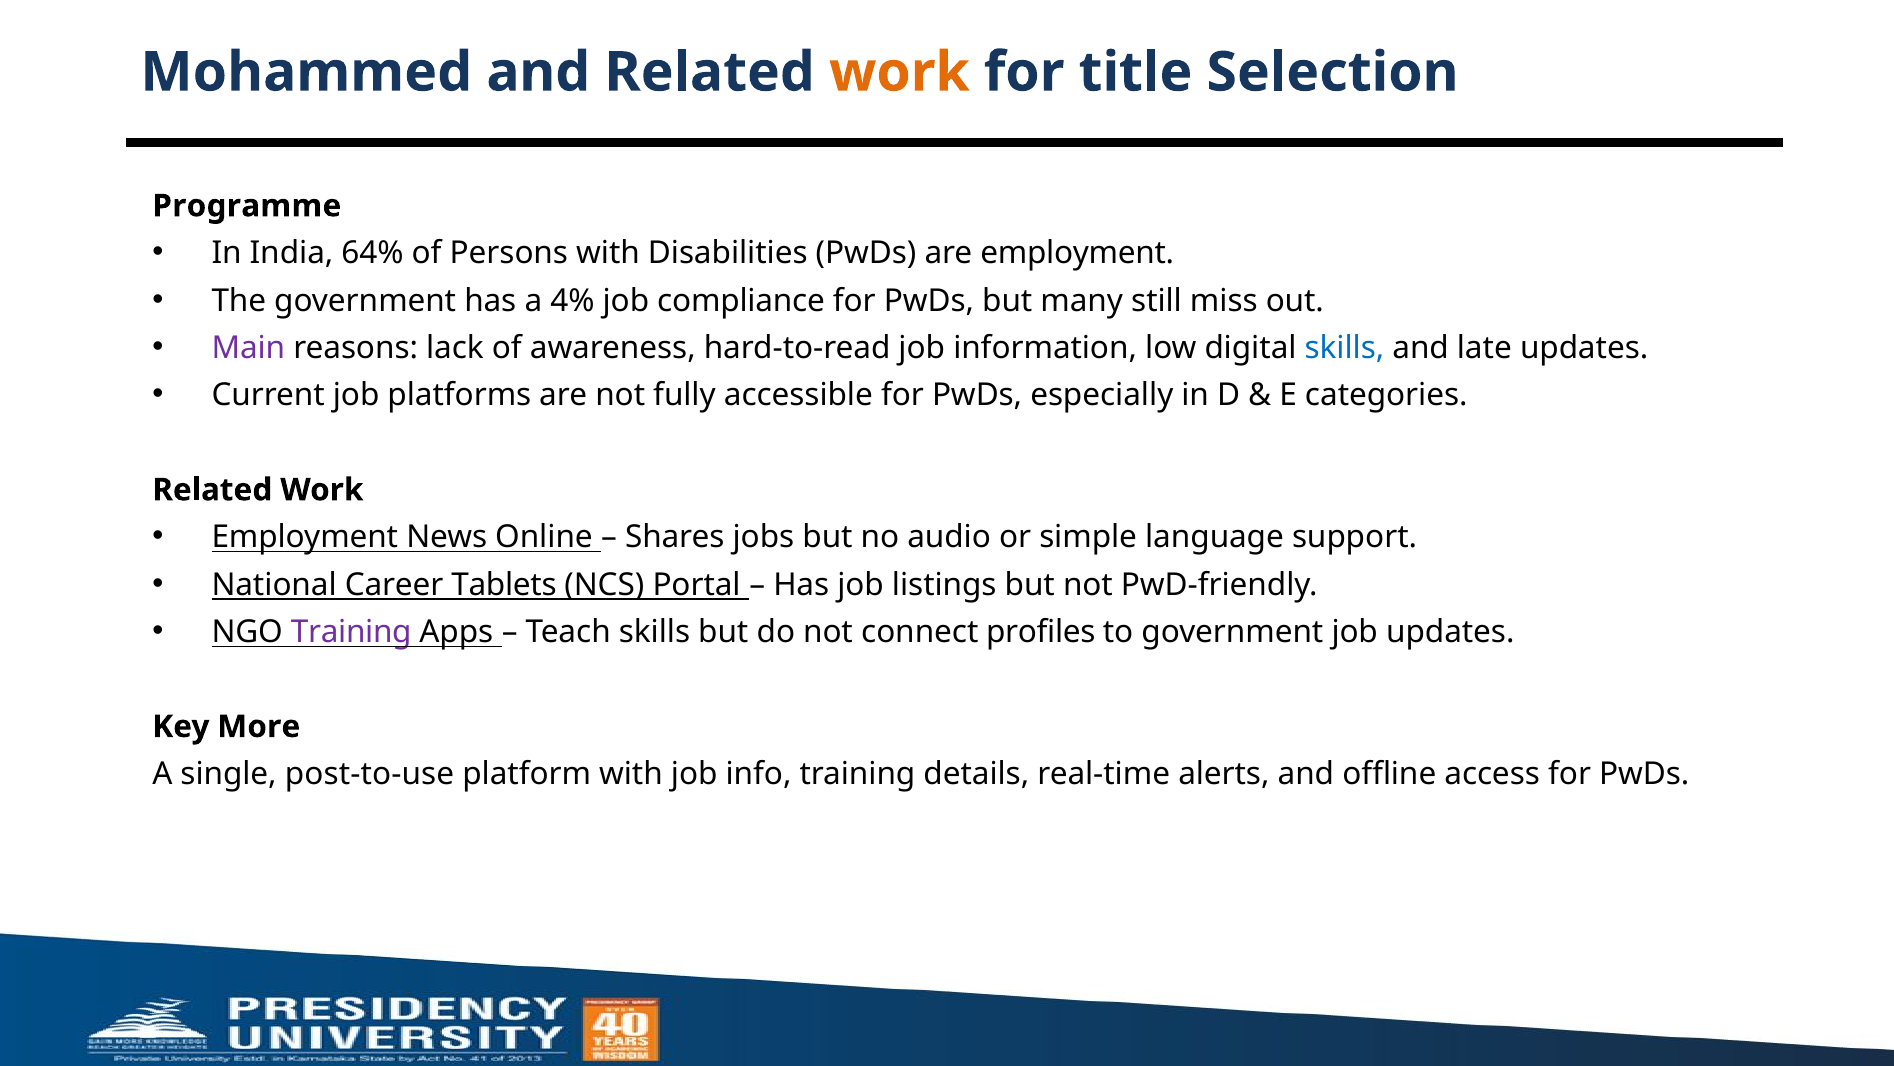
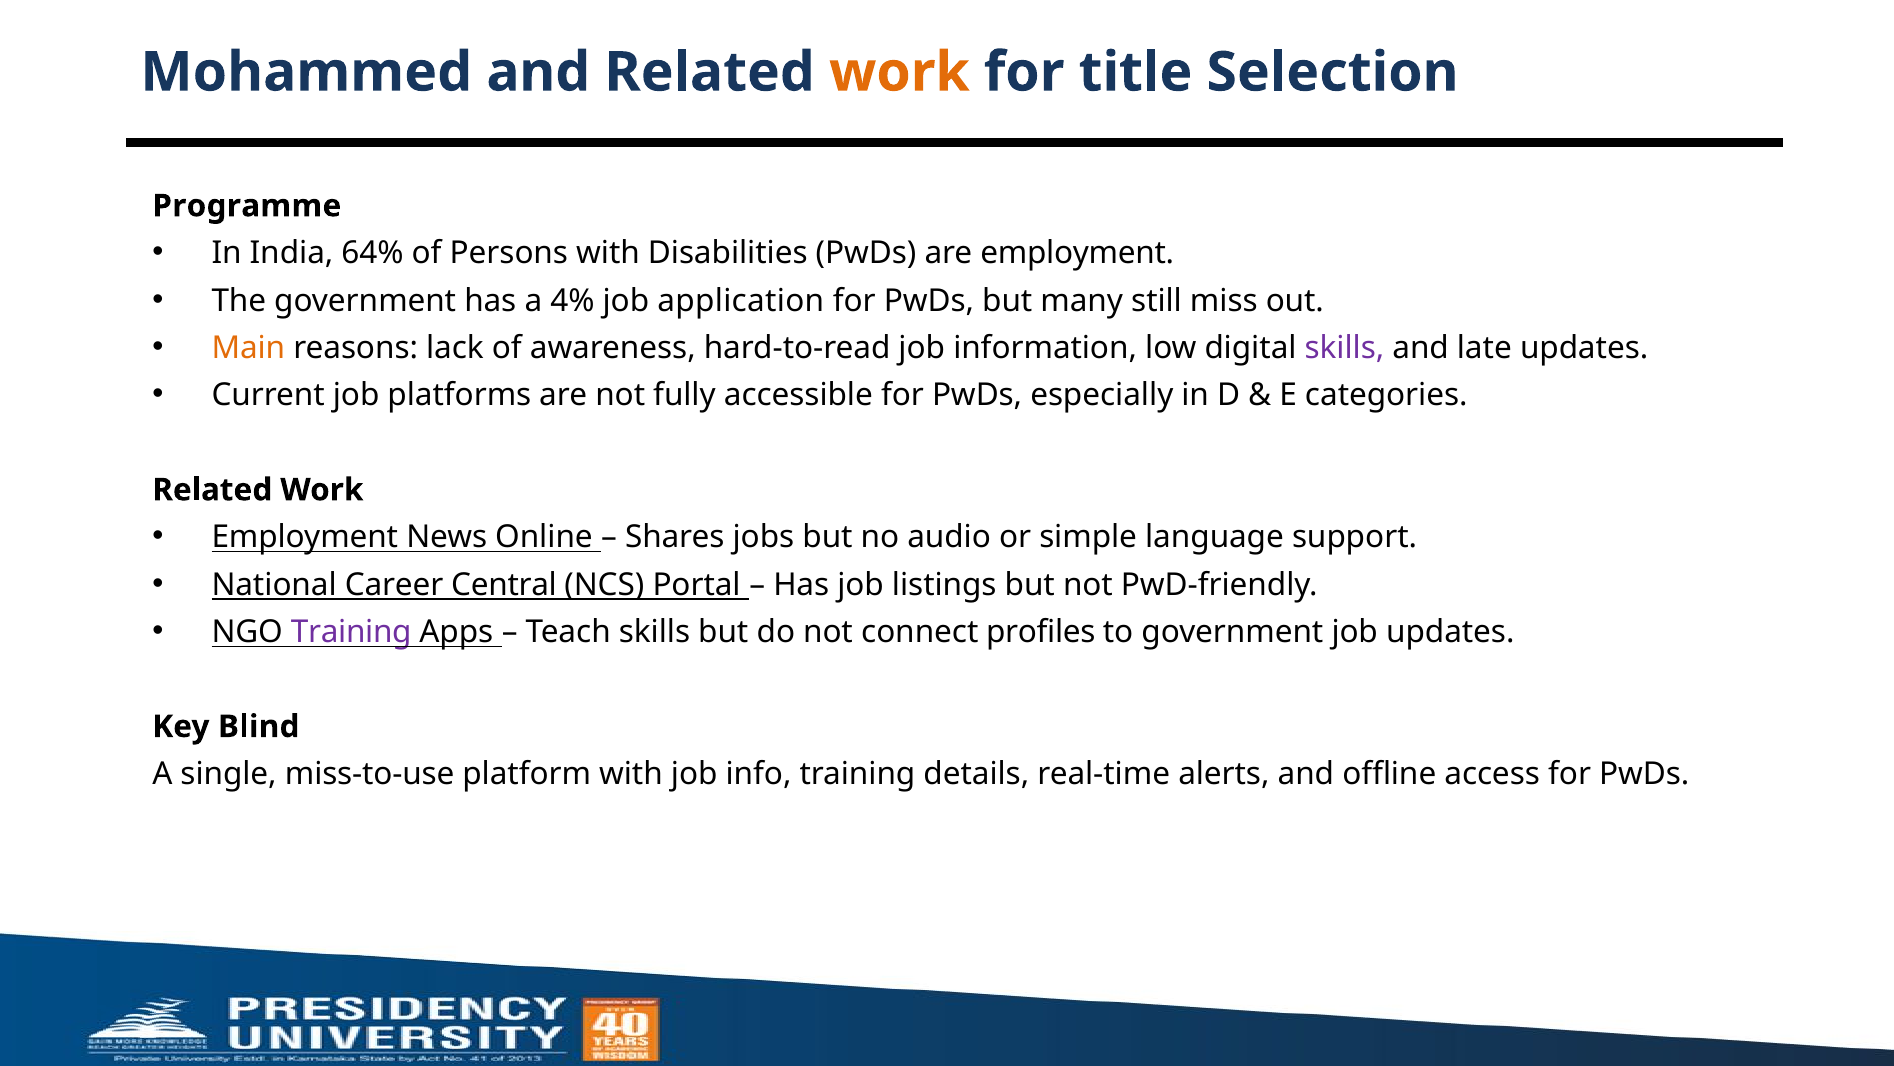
compliance: compliance -> application (741, 300)
Main colour: purple -> orange (248, 348)
skills colour: blue -> purple (1344, 348)
Tablets: Tablets -> Central (504, 584)
More: More -> Blind (259, 726)
post-to-use: post-to-use -> miss-to-use (370, 774)
